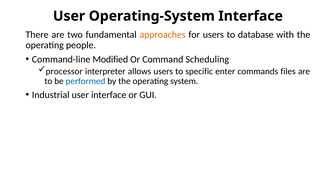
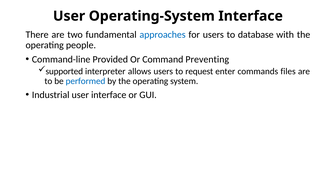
approaches colour: orange -> blue (163, 35)
Modified: Modified -> Provided (110, 59)
Scheduling: Scheduling -> Preventing (207, 59)
processor: processor -> supported (64, 71)
specific: specific -> request (199, 71)
